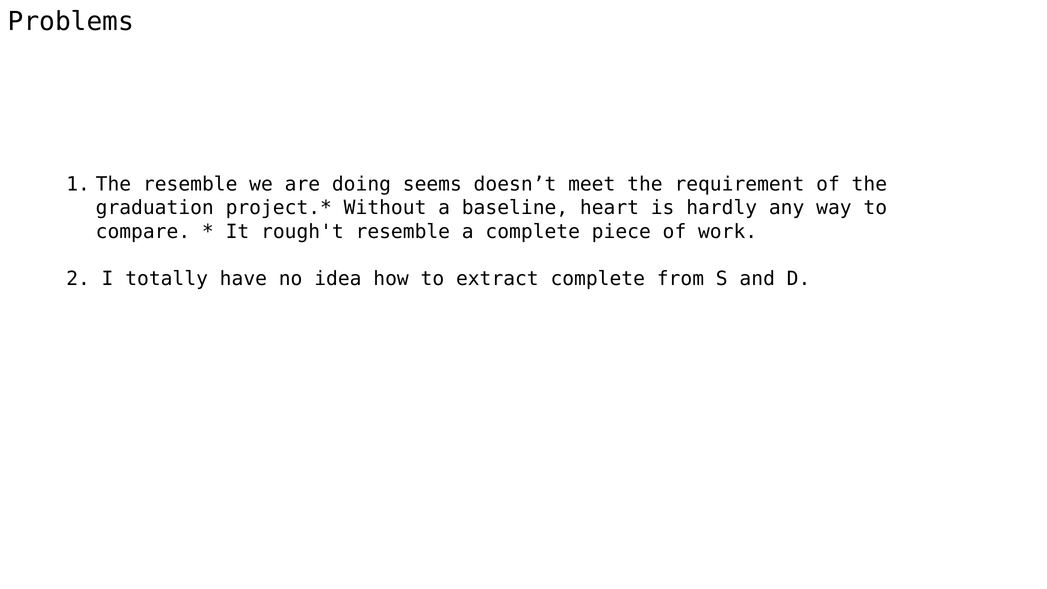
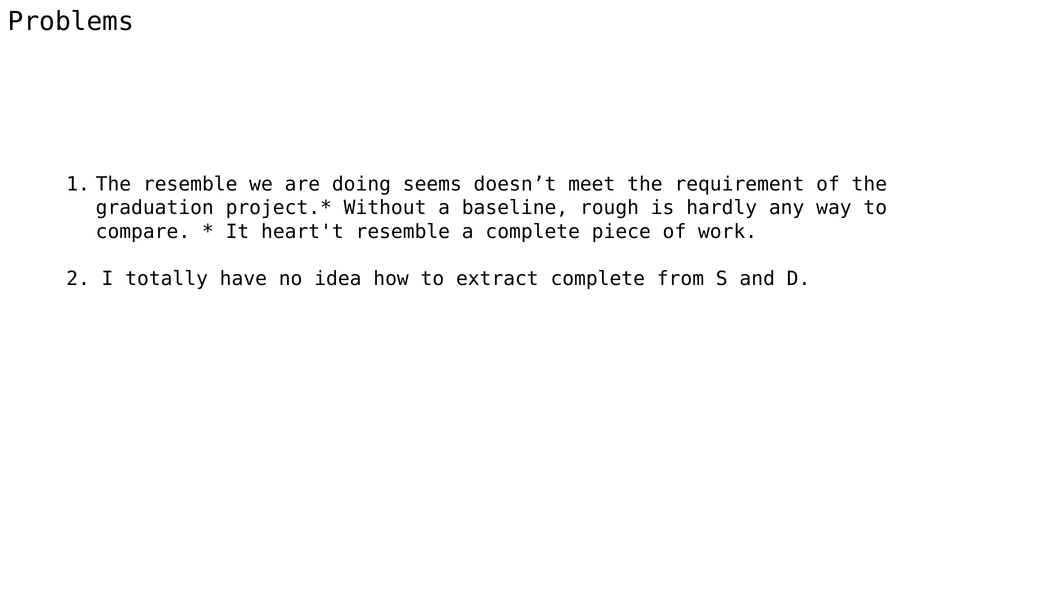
heart: heart -> rough (609, 208)
rough't: rough't -> heart't (302, 232)
